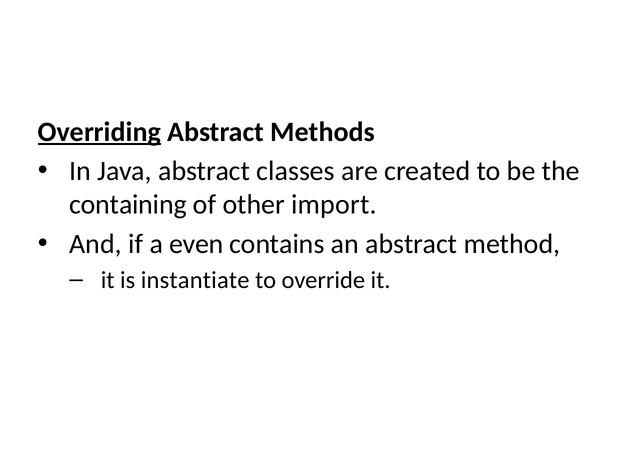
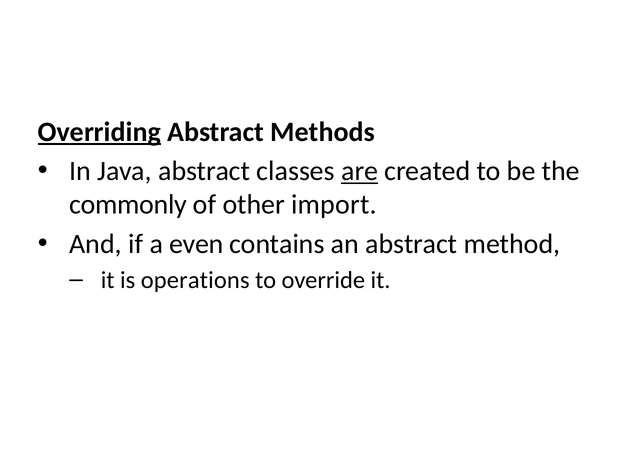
are underline: none -> present (360, 171)
containing: containing -> commonly (128, 205)
instantiate: instantiate -> operations (195, 280)
